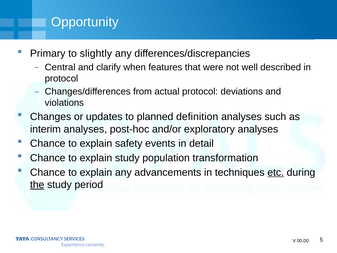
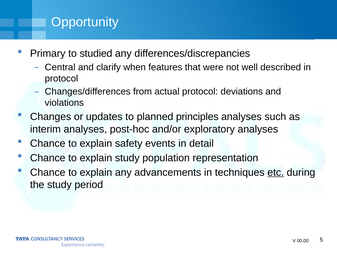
slightly: slightly -> studied (96, 54)
definition: definition -> principles (197, 117)
transformation: transformation -> representation (225, 158)
the underline: present -> none (37, 185)
